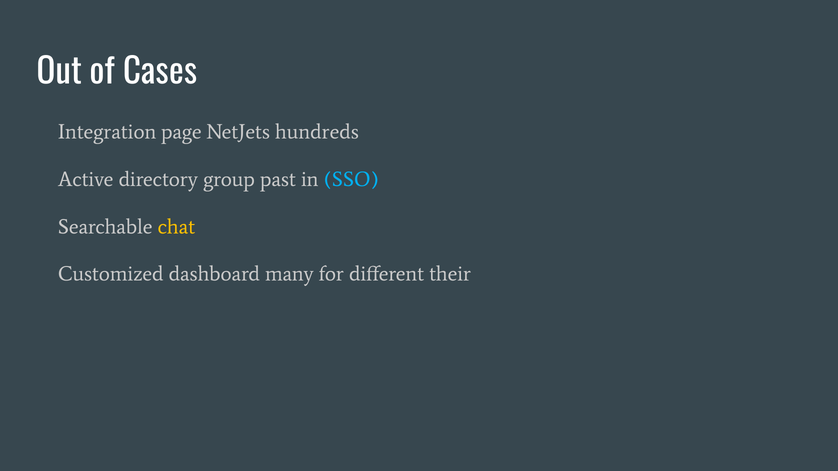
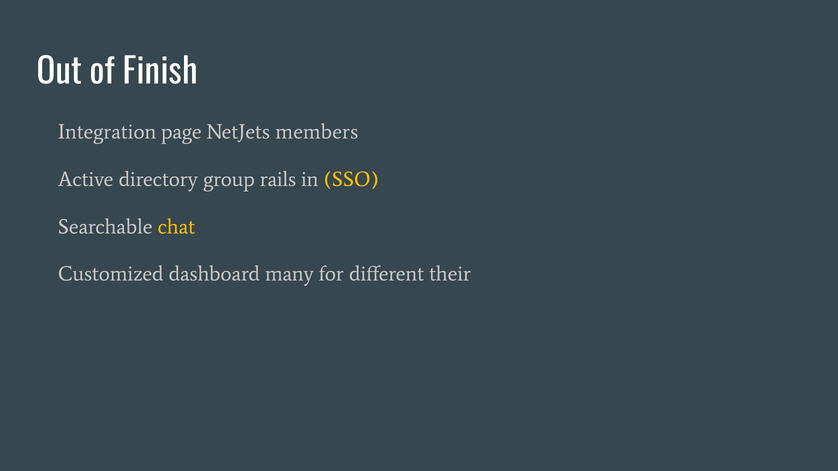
Cases: Cases -> Finish (160, 73)
hundreds: hundreds -> members (317, 132)
past: past -> rails (278, 179)
SSO colour: light blue -> yellow (351, 179)
